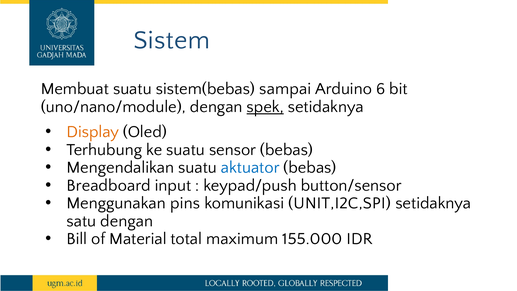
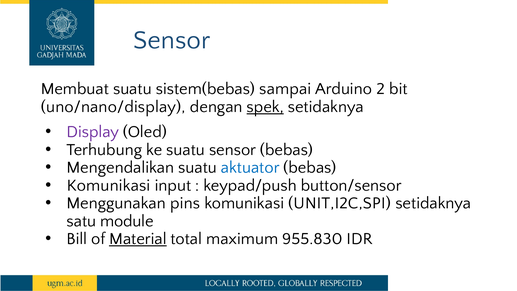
Sistem: Sistem -> Sensor (172, 40)
6: 6 -> 2 (381, 89)
uno/nano/module: uno/nano/module -> uno/nano/display (113, 107)
Display colour: orange -> purple (93, 132)
Breadboard: Breadboard -> Komunikasi (109, 185)
satu dengan: dengan -> module (127, 221)
Material underline: none -> present (138, 239)
155.000: 155.000 -> 955.830 (312, 239)
